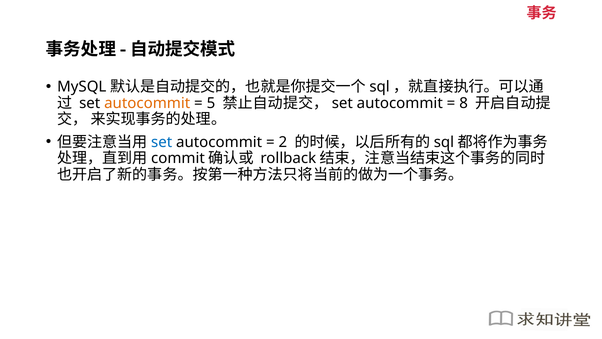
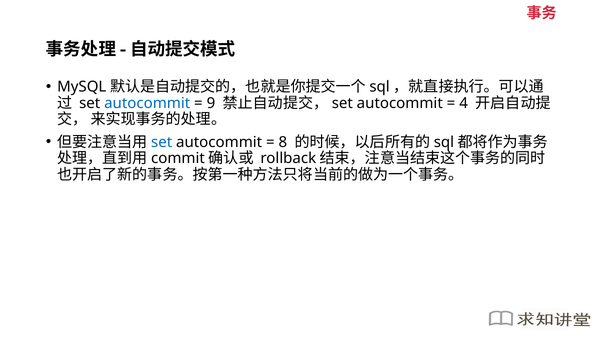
autocommit colour: orange -> blue (147, 103)
5: 5 -> 9 (211, 103)
8: 8 -> 4 (464, 103)
2: 2 -> 8 (283, 142)
